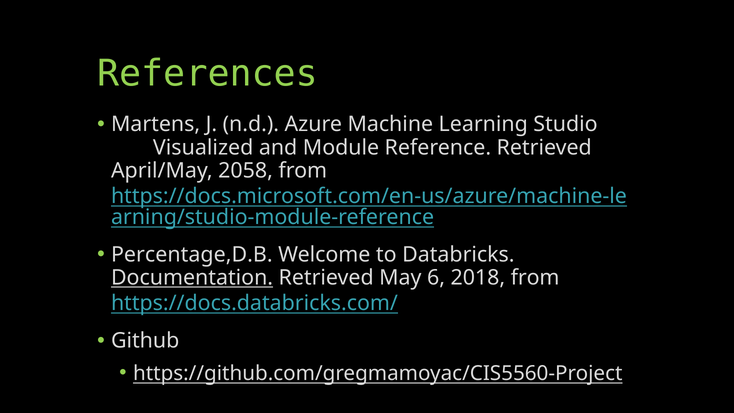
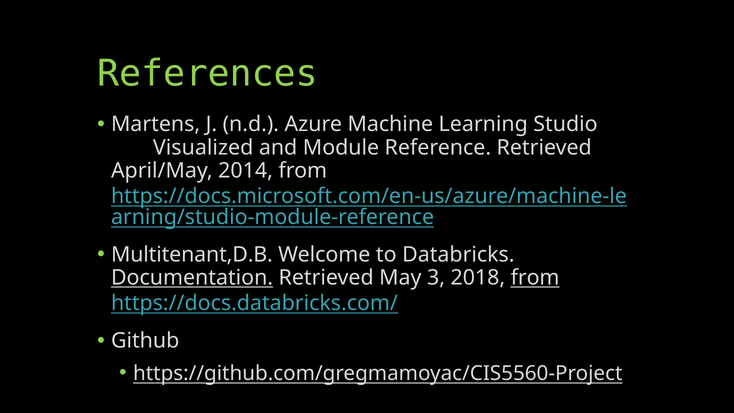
2058: 2058 -> 2014 (246, 171)
Percentage,D.B: Percentage,D.B -> Multitenant,D.B (192, 255)
6: 6 -> 3 (436, 278)
from underline: none -> present (535, 278)
